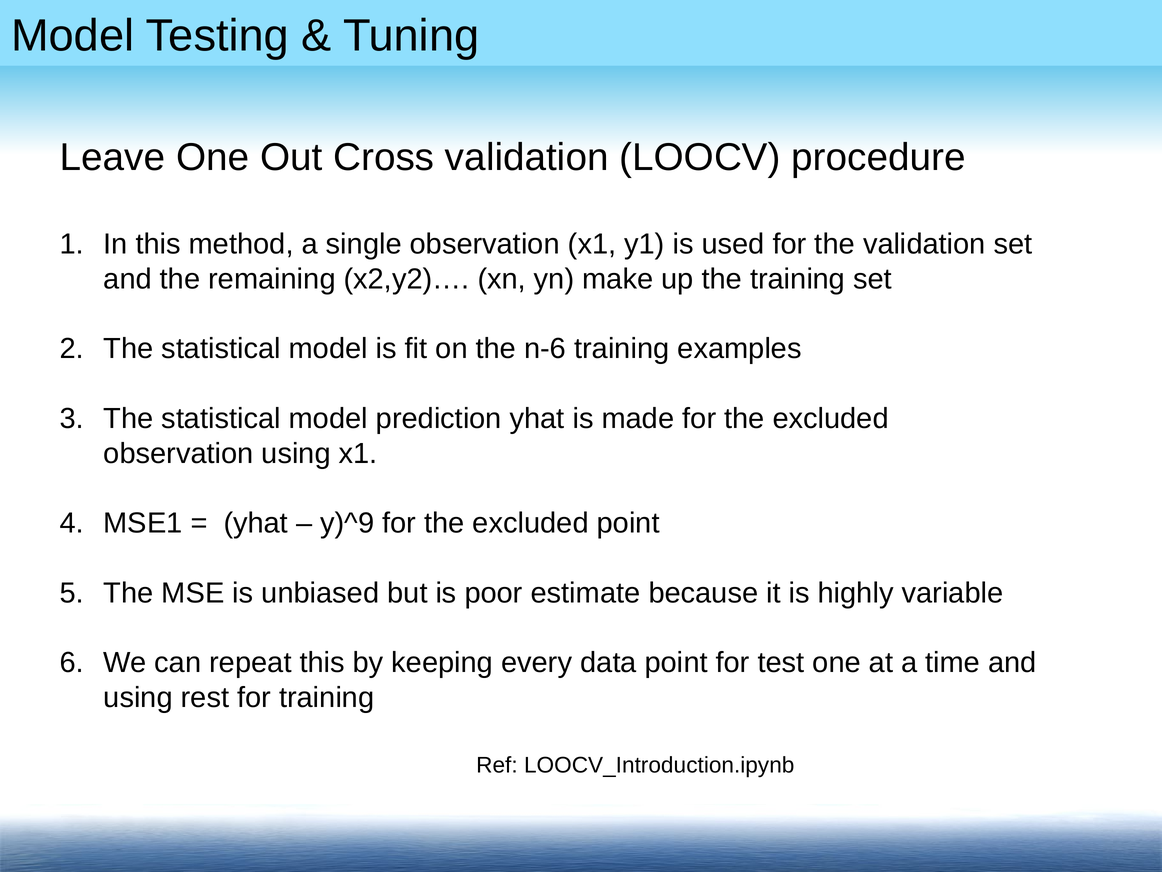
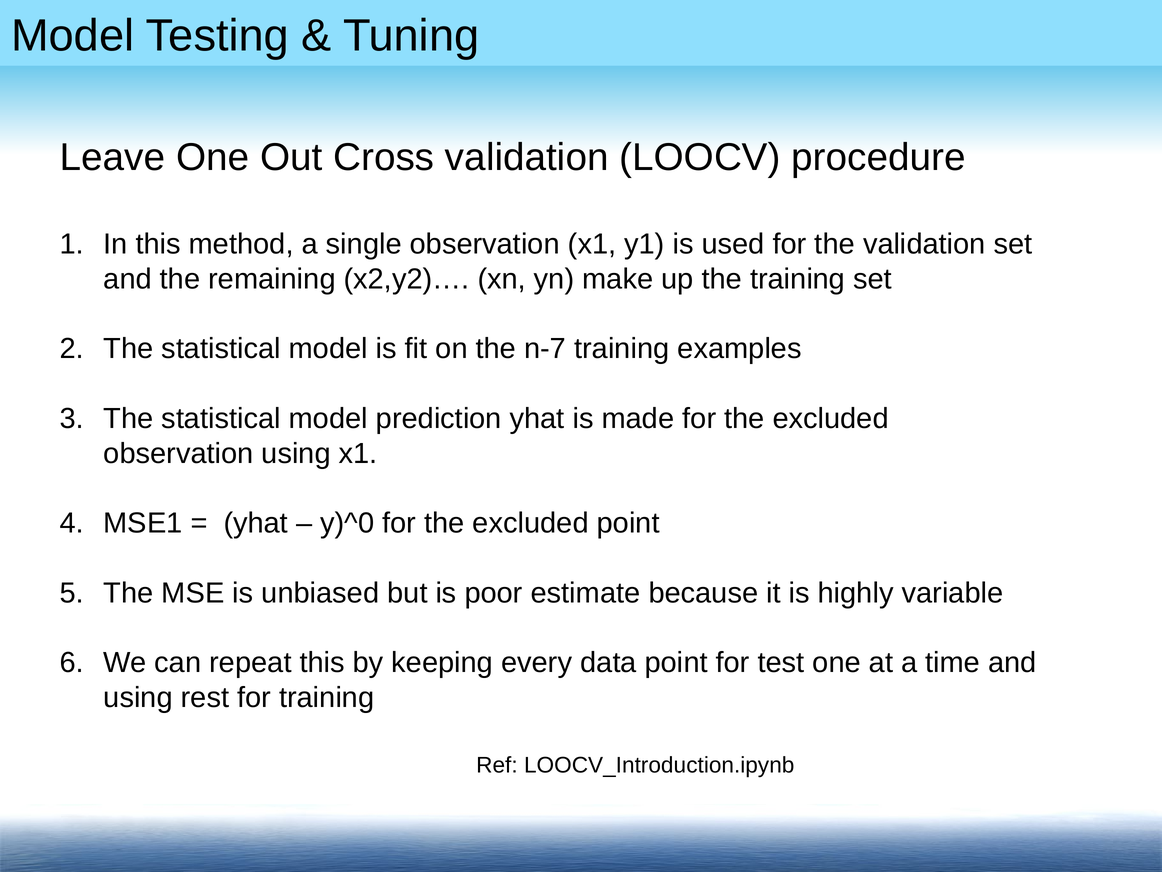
n-6: n-6 -> n-7 (545, 349)
y)^9: y)^9 -> y)^0 (347, 523)
